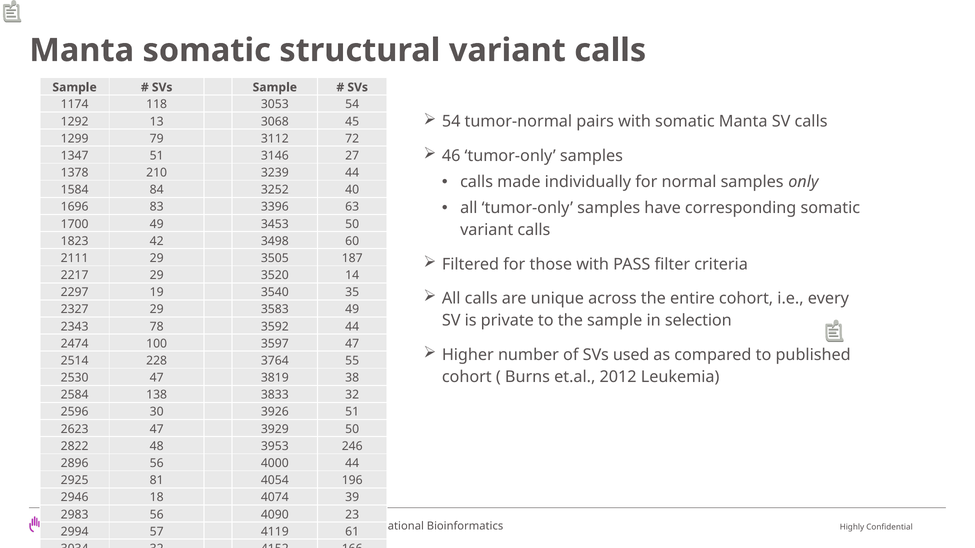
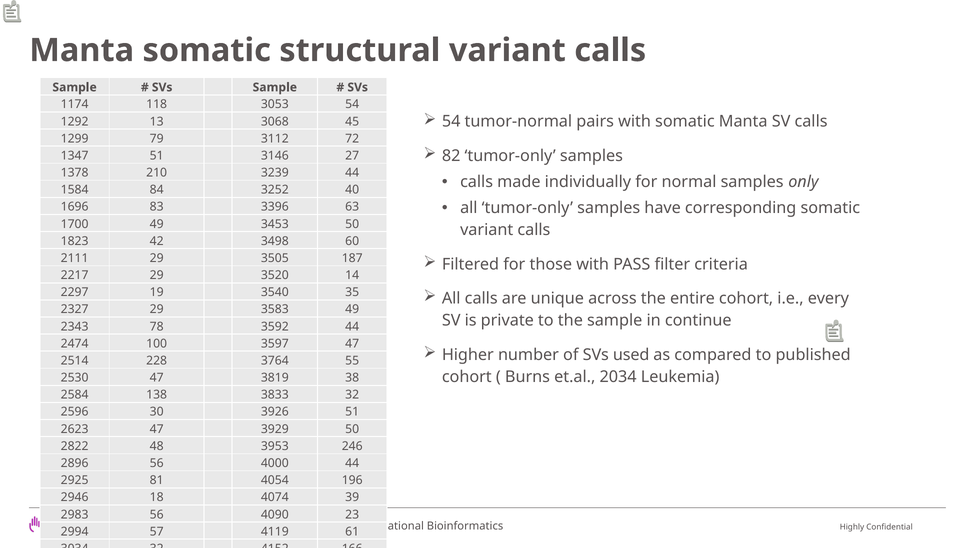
46: 46 -> 82 (451, 156)
selection: selection -> continue (698, 321)
2012: 2012 -> 2034 (618, 377)
